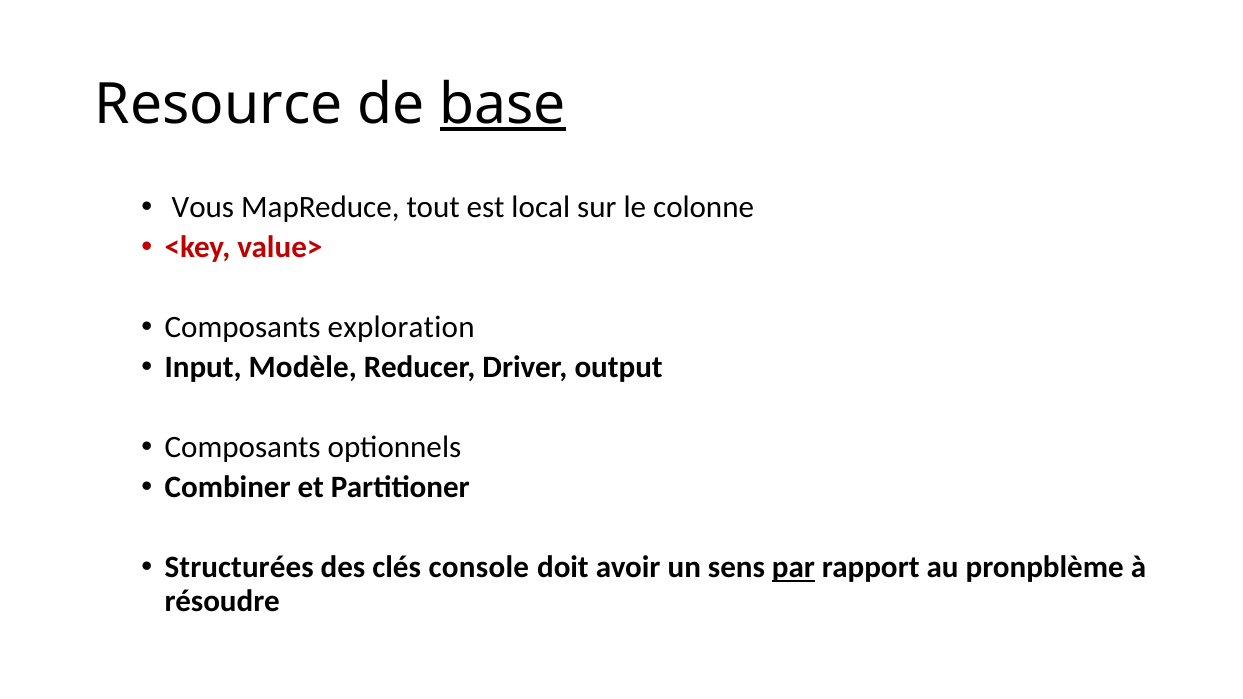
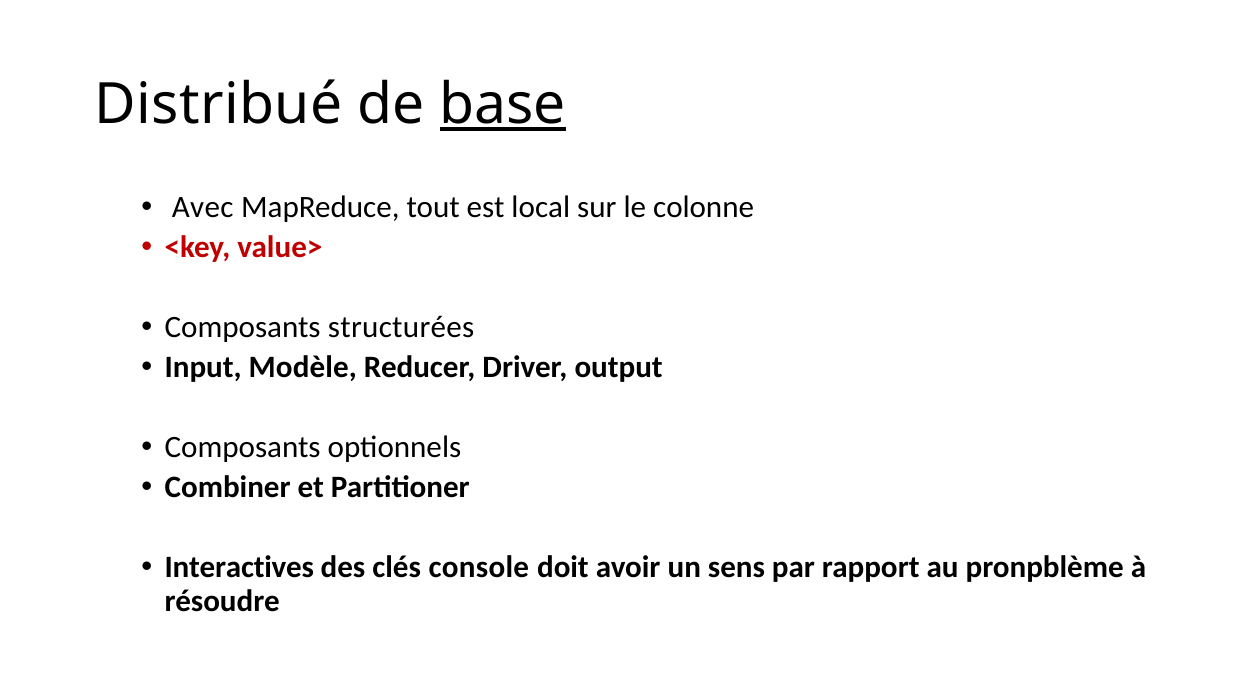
Resource: Resource -> Distribué (219, 104)
Vous: Vous -> Avec (203, 207)
exploration: exploration -> structurées (401, 327)
Structurées: Structurées -> Interactives (239, 567)
par underline: present -> none (793, 567)
